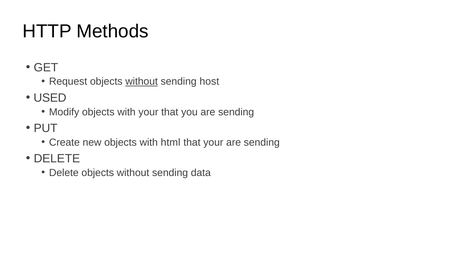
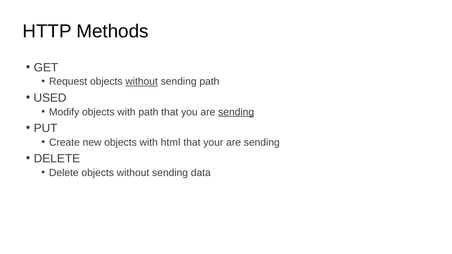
sending host: host -> path (209, 82)
with your: your -> path (148, 112)
sending underline: none -> present (236, 112)
